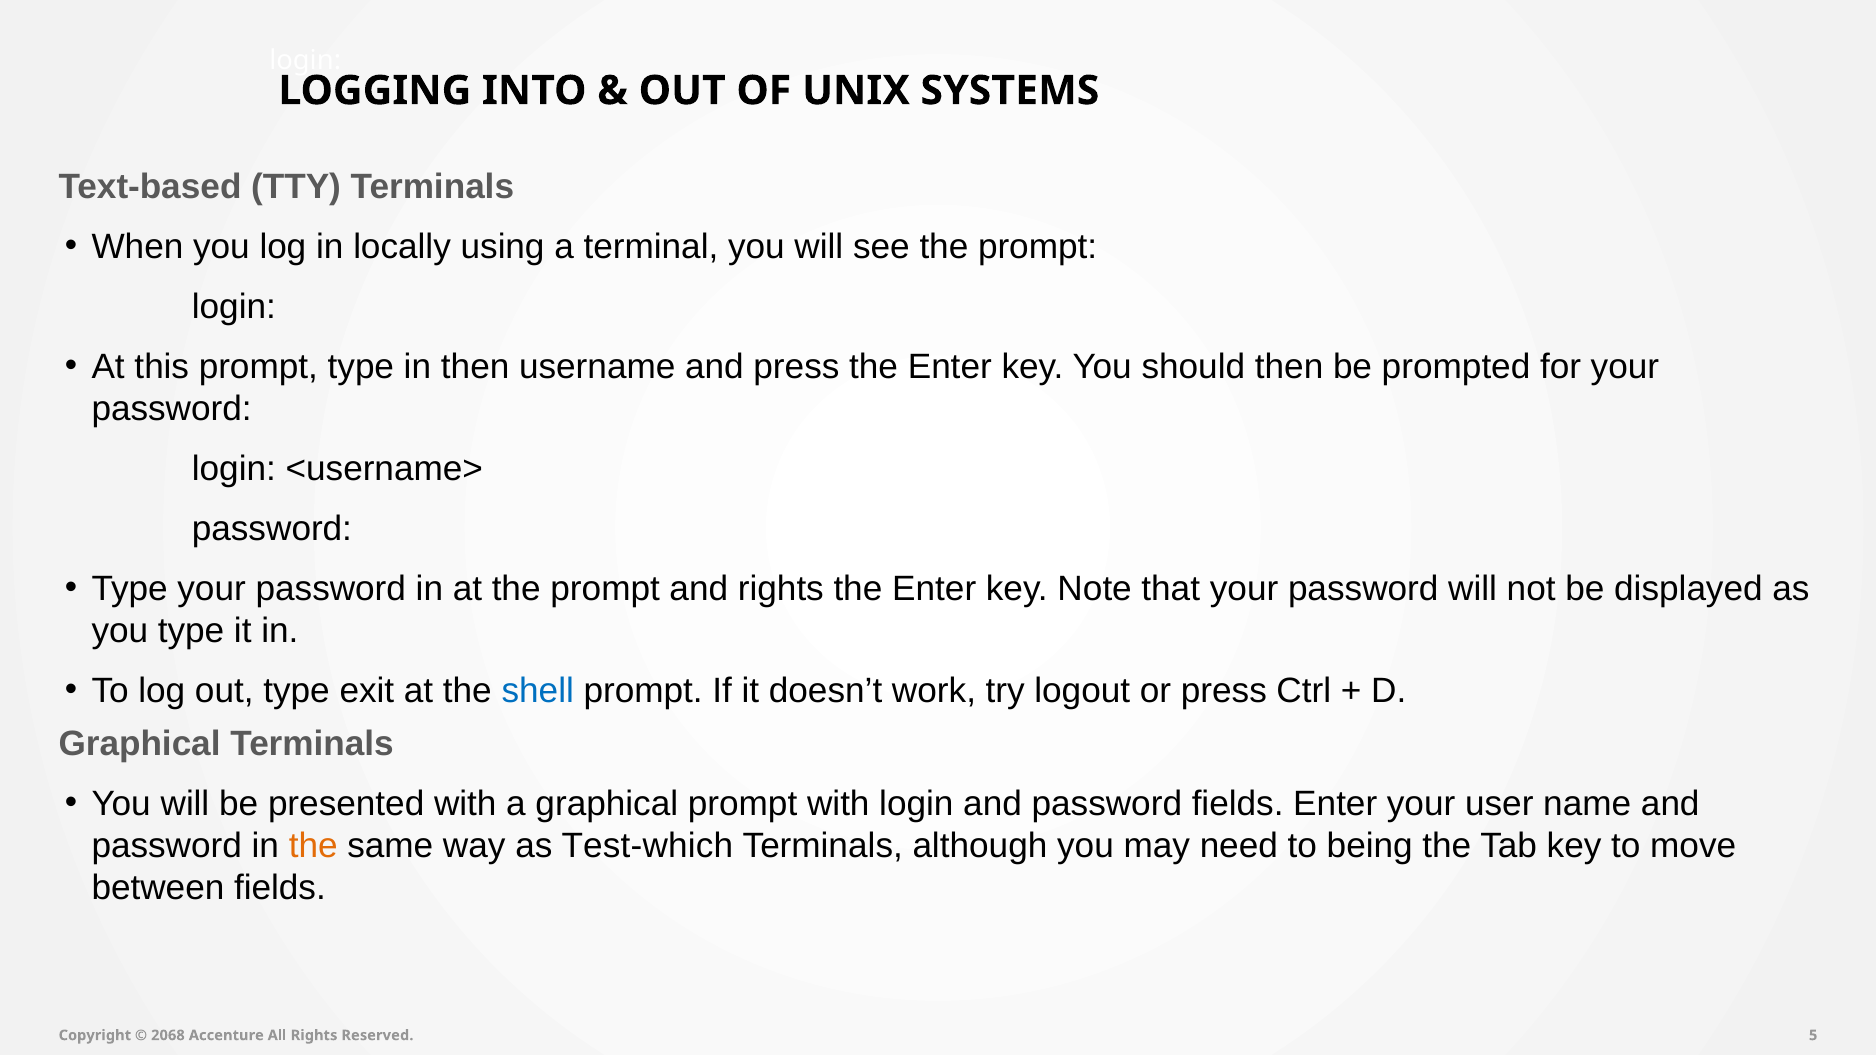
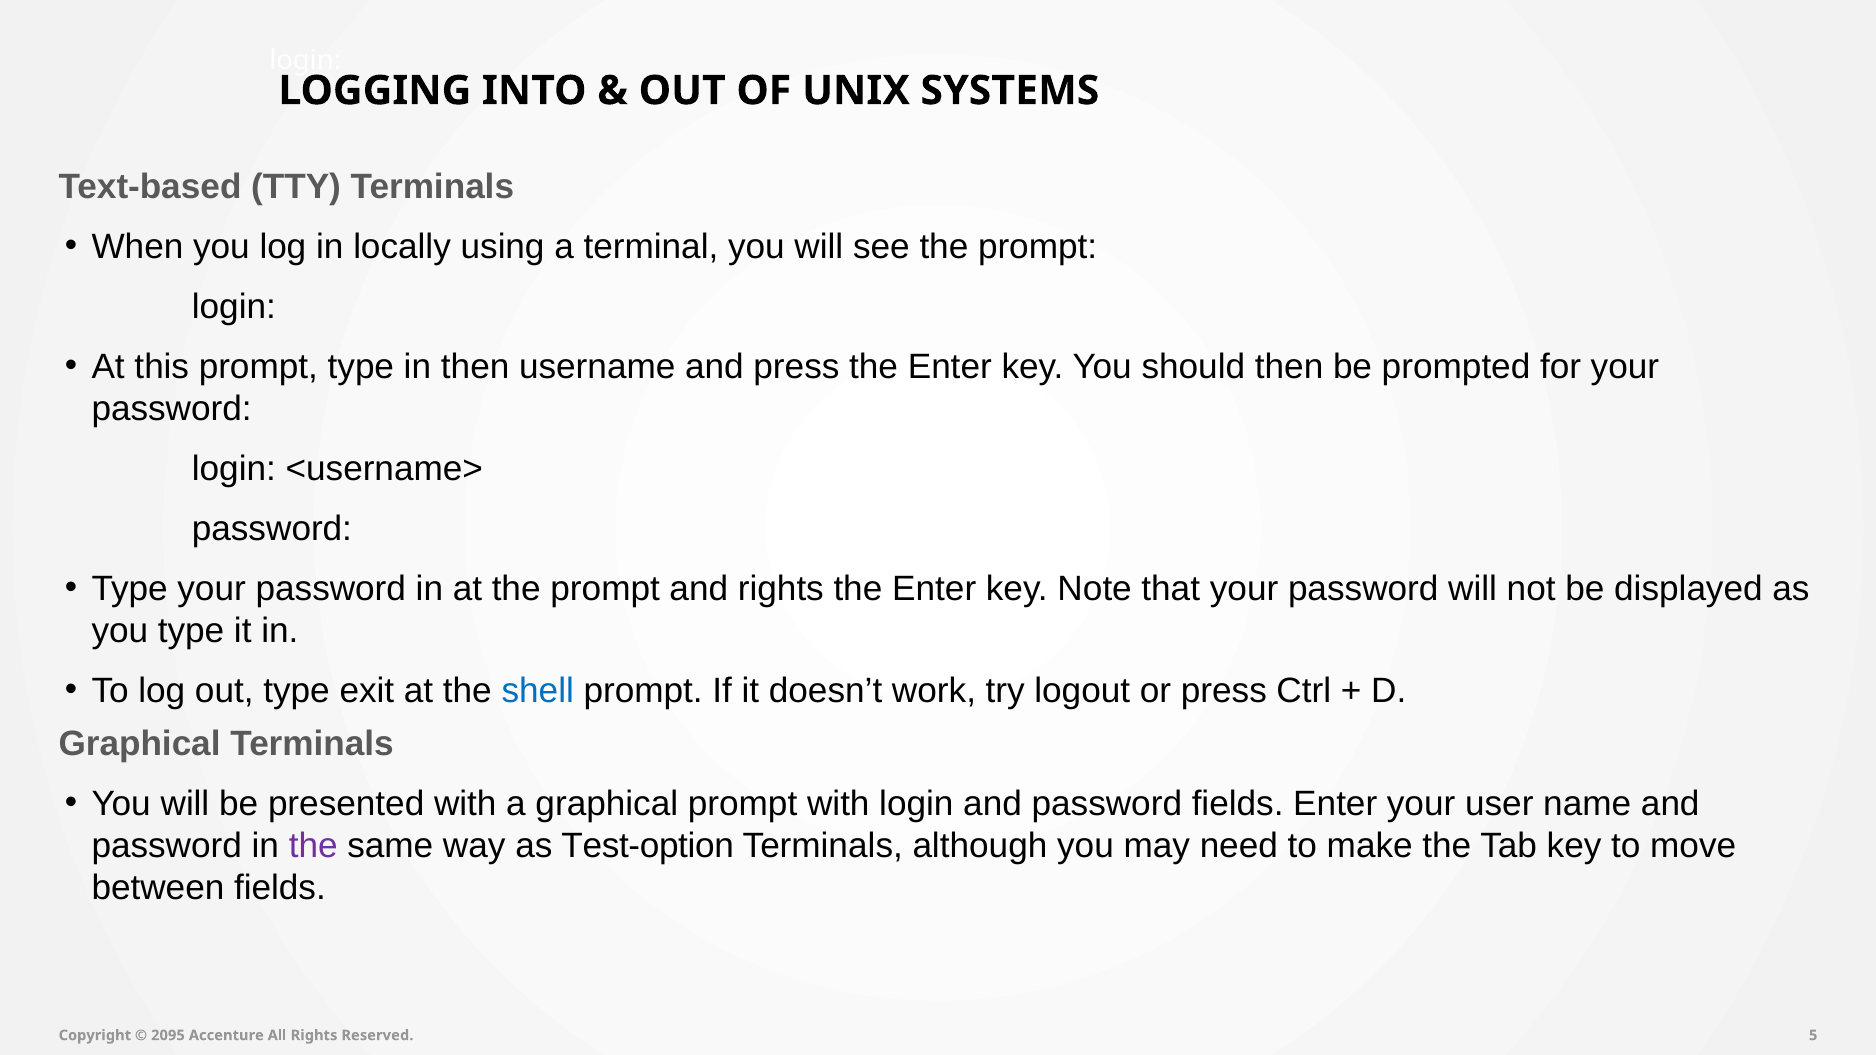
the colour: orange -> purple (313, 846)
Test-which: Test-which -> Test-option (648, 846)
being: being -> make (1370, 846)
2068: 2068 -> 2095 (168, 1036)
